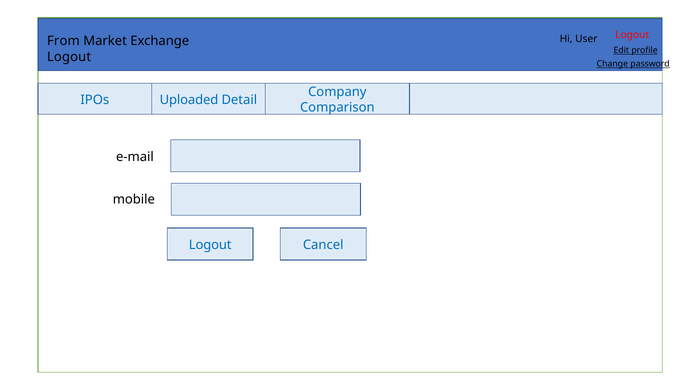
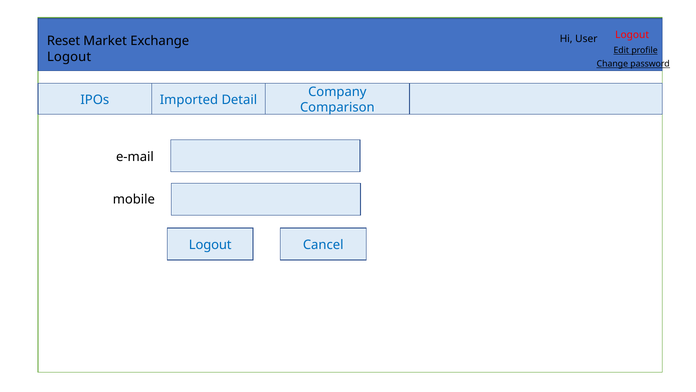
From: From -> Reset (64, 41)
Uploaded: Uploaded -> Imported (189, 100)
